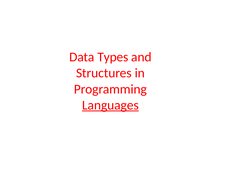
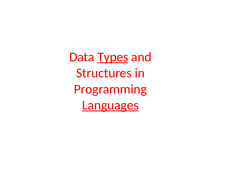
Types underline: none -> present (113, 57)
